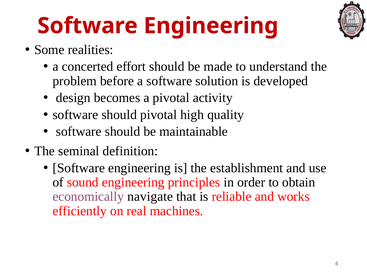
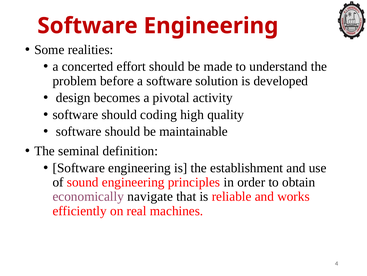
should pivotal: pivotal -> coding (159, 114)
